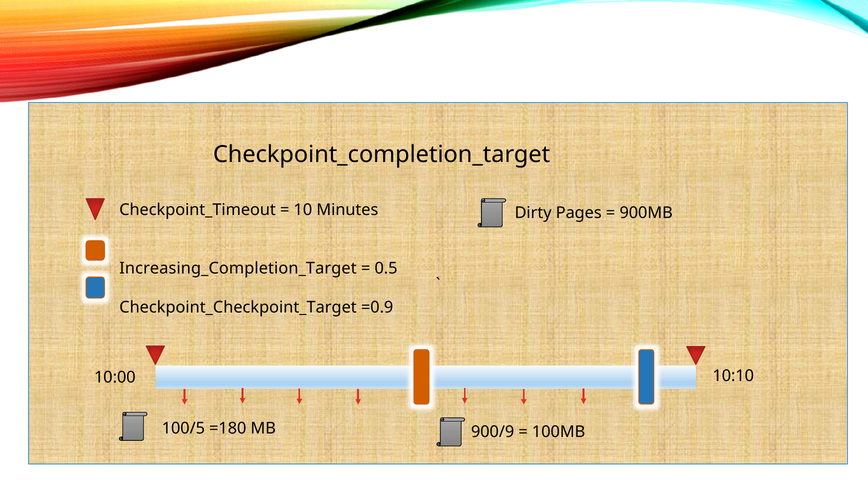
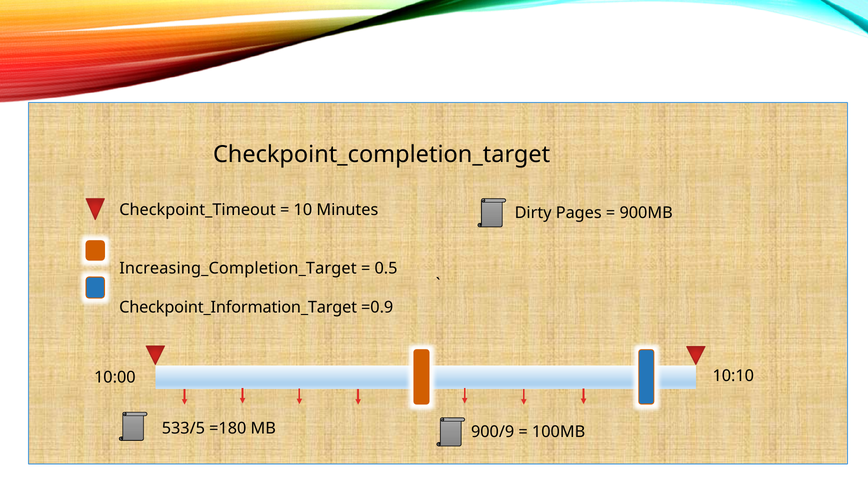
Checkpoint_Checkpoint_Target: Checkpoint_Checkpoint_Target -> Checkpoint_Information_Target (238, 307)
100/5: 100/5 -> 533/5 (183, 428)
